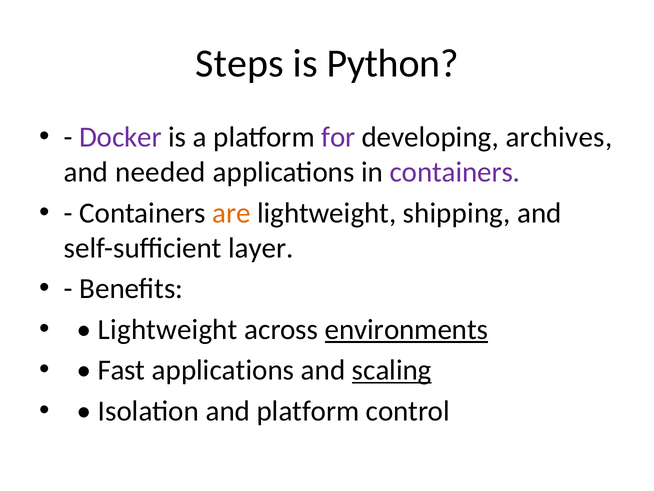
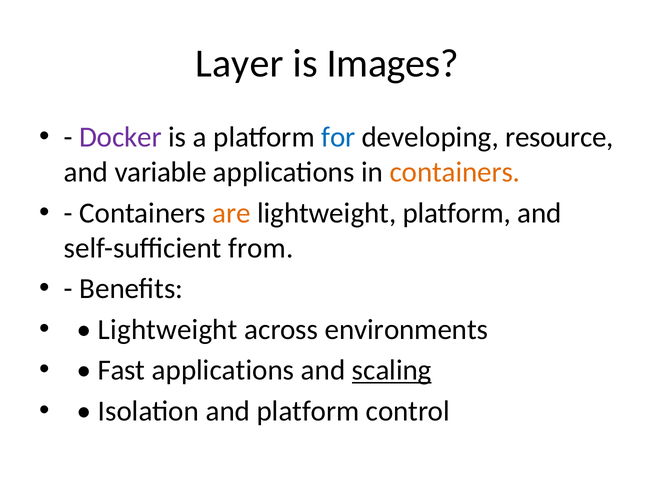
Steps: Steps -> Layer (239, 63)
Python: Python -> Images (393, 63)
for colour: purple -> blue (338, 137)
archives: archives -> resource (559, 137)
needed: needed -> variable (161, 172)
containers colour: purple -> orange (455, 172)
lightweight shipping: shipping -> platform (457, 213)
layer: layer -> from (261, 248)
environments underline: present -> none (406, 329)
